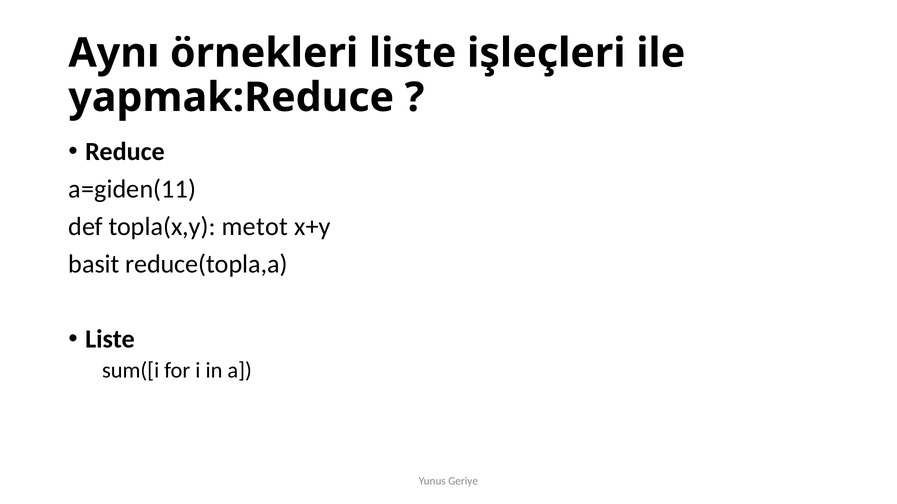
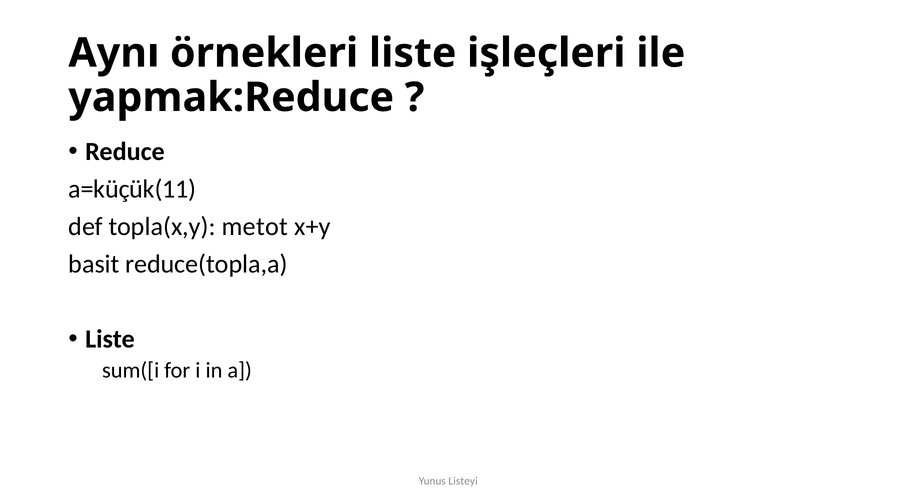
a=giden(11: a=giden(11 -> a=küçük(11 (132, 189)
Geriye: Geriye -> Listeyi (463, 482)
